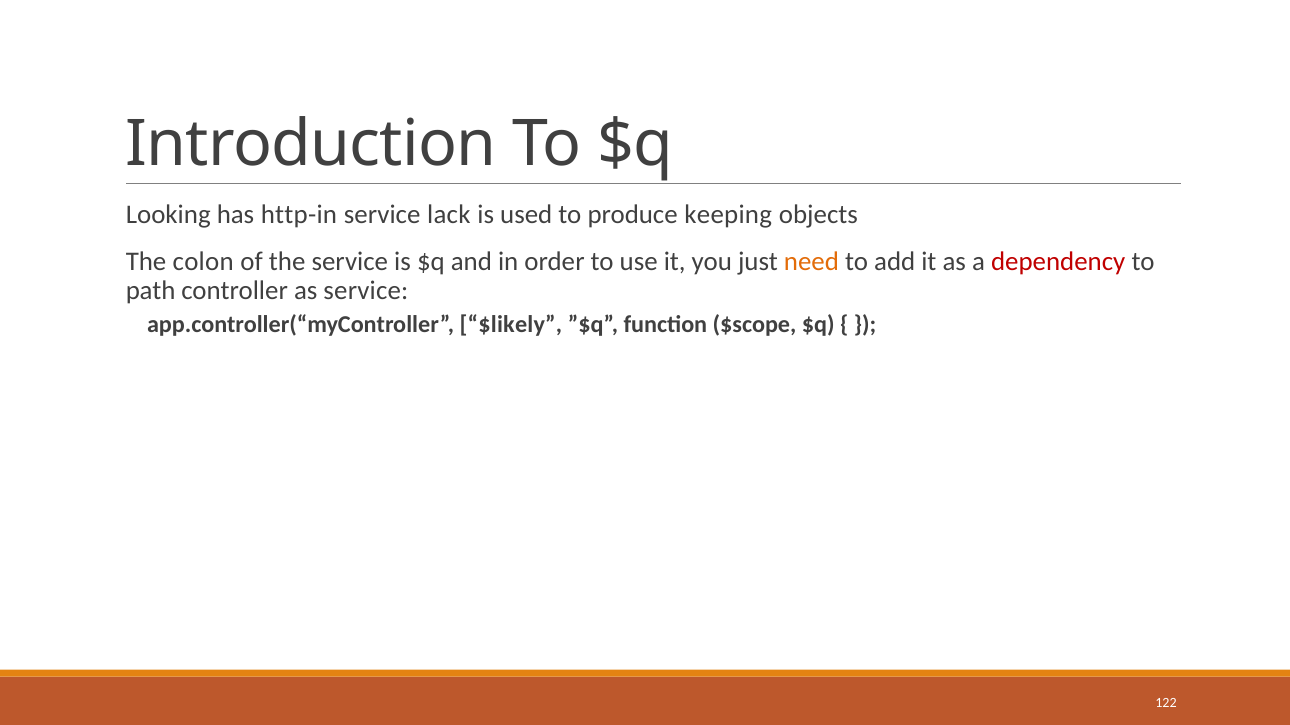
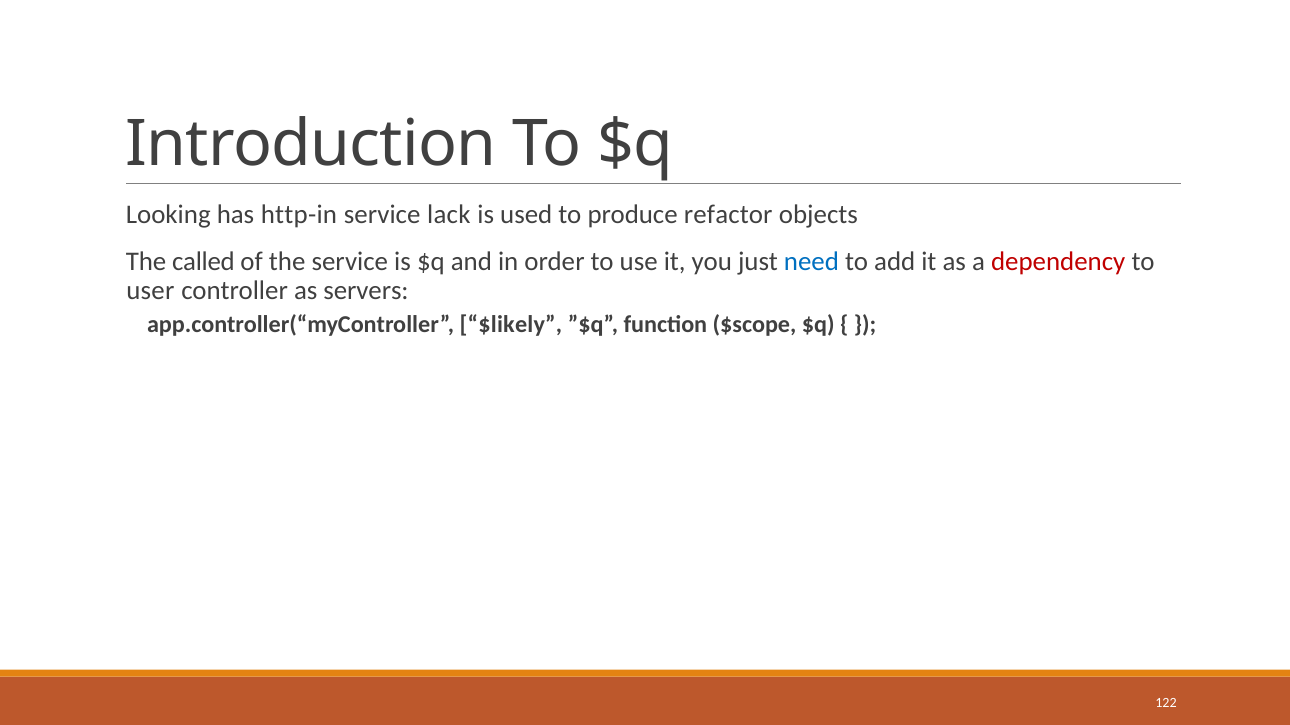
keeping: keeping -> refactor (728, 214)
colon: colon -> called (203, 262)
need colour: orange -> blue (811, 262)
path: path -> user (150, 291)
as service: service -> servers (366, 291)
